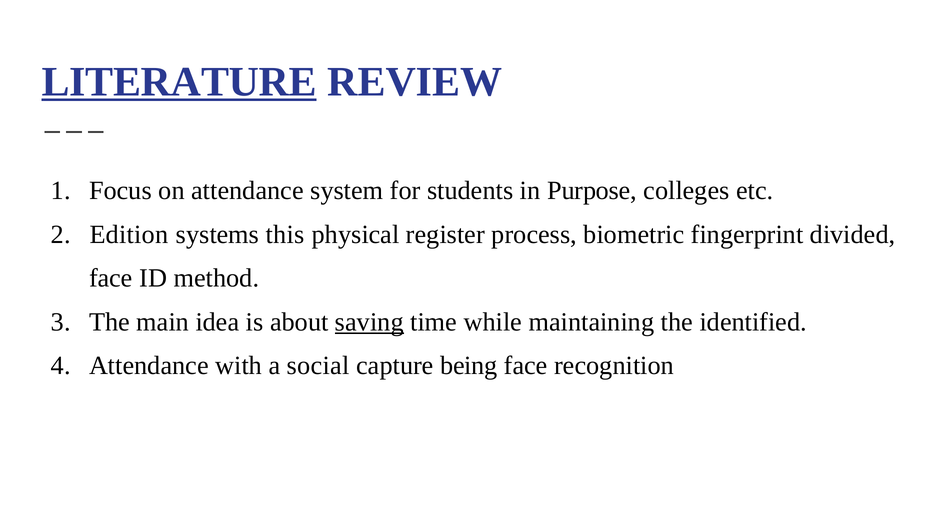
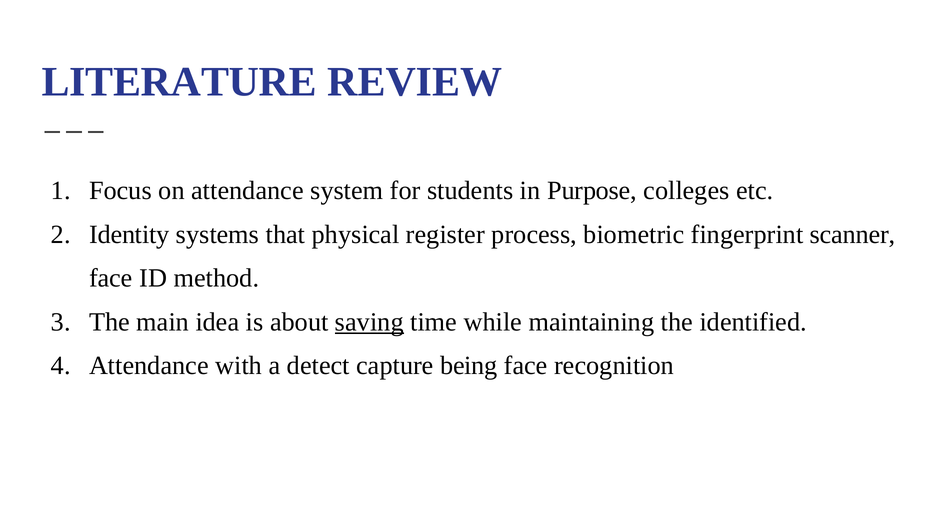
LITERATURE underline: present -> none (179, 82)
Edition: Edition -> Identity (129, 235)
this: this -> that (285, 235)
divided: divided -> scanner (853, 235)
social: social -> detect (318, 366)
